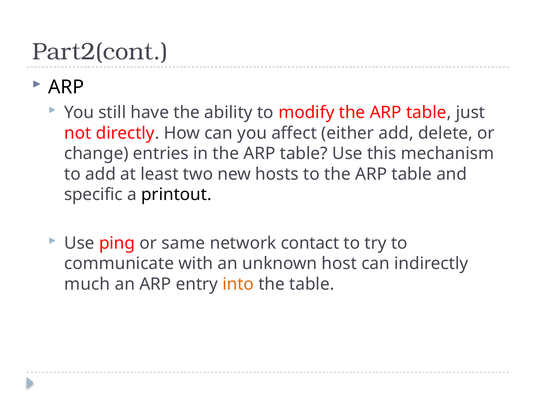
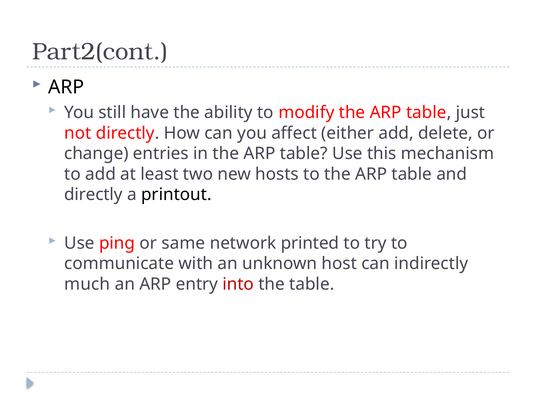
specific: specific -> directly (93, 195)
contact: contact -> printed (310, 243)
into colour: orange -> red (238, 284)
